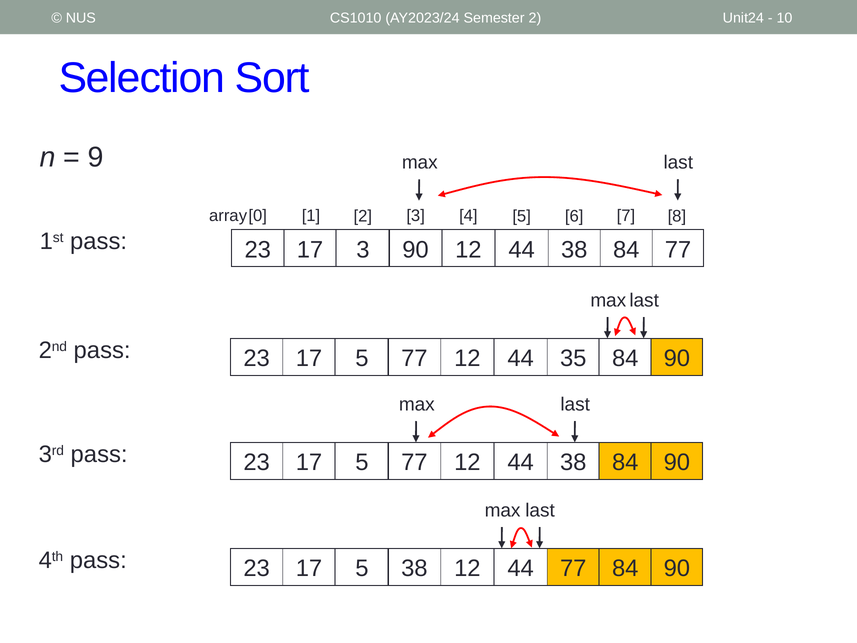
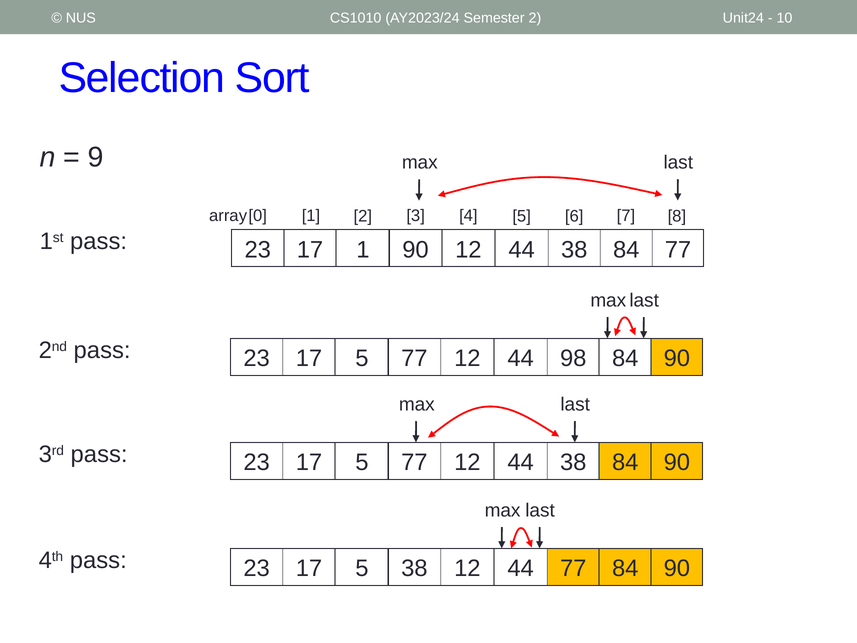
17 3: 3 -> 1 (363, 250)
35: 35 -> 98 (573, 358)
